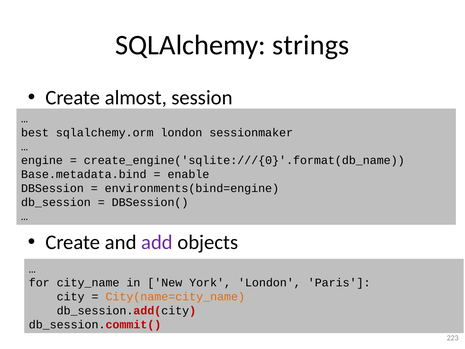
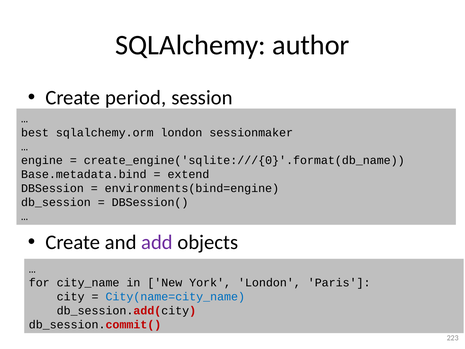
strings: strings -> author (311, 45)
almost: almost -> period (136, 98)
enable: enable -> extend (188, 174)
City(name=city_name colour: orange -> blue (175, 297)
